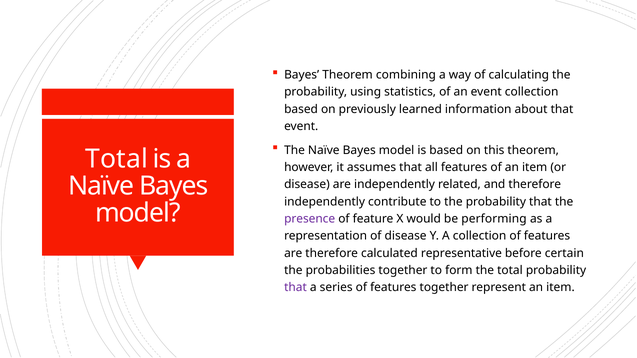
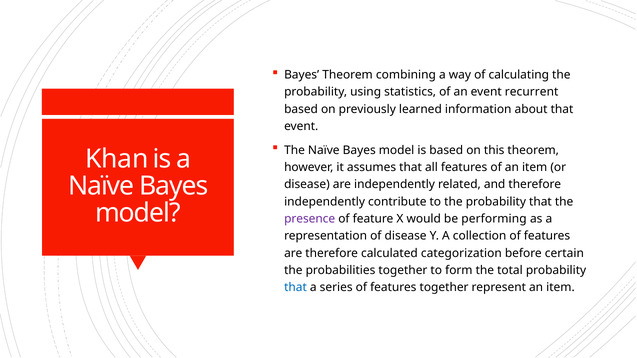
event collection: collection -> recurrent (532, 92)
Total: Total -> Khan (117, 159)
representative: representative -> categorization (461, 253)
that colour: purple -> blue (295, 288)
